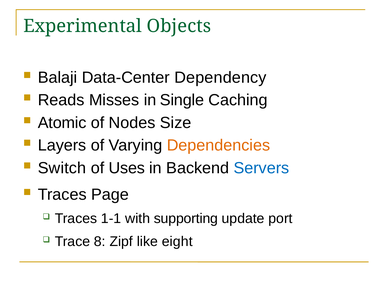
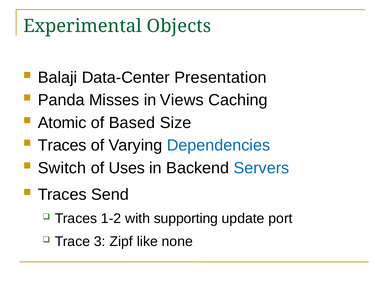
Dependency: Dependency -> Presentation (220, 77)
Reads: Reads -> Panda (61, 100)
Single: Single -> Views (182, 100)
Nodes: Nodes -> Based (132, 123)
Layers: Layers -> Traces (62, 145)
Dependencies colour: orange -> blue (218, 145)
Page: Page -> Send (110, 195)
1-1: 1-1 -> 1-2 (111, 219)
8: 8 -> 3 (100, 242)
eight: eight -> none (177, 242)
